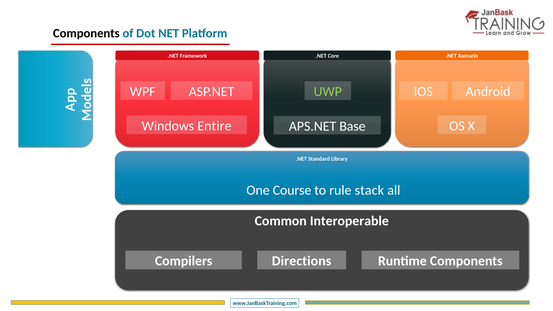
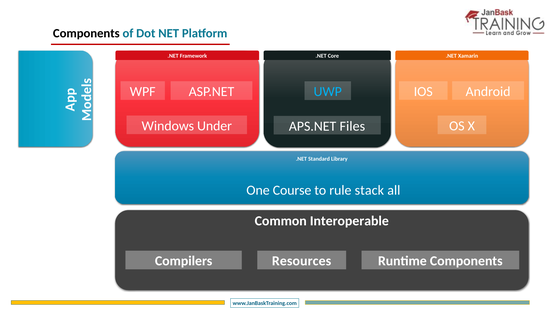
UWP colour: light green -> light blue (328, 92)
Entire: Entire -> Under (215, 126)
Base: Base -> Files (352, 126)
Directions: Directions -> Resources (302, 261)
